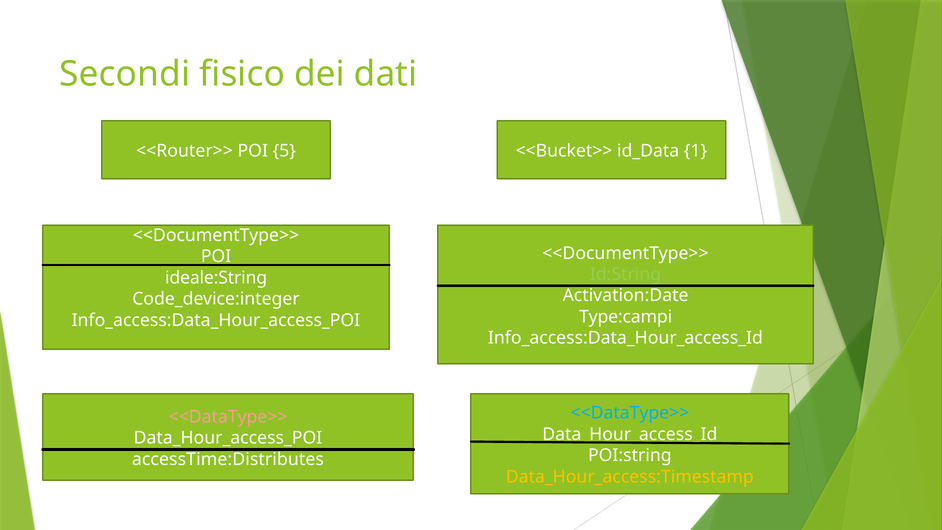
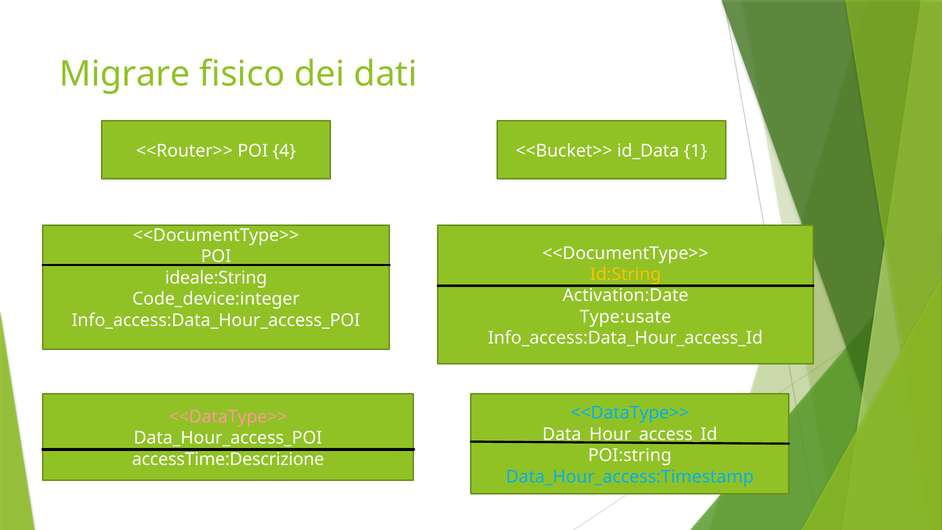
Secondi: Secondi -> Migrare (125, 74)
5: 5 -> 4 (284, 151)
Id:String colour: light green -> yellow (626, 274)
Type:campi: Type:campi -> Type:usate (625, 317)
accessTime:Distributes: accessTime:Distributes -> accessTime:Descrizione (228, 459)
Data_Hour_access:Timestamp colour: yellow -> light blue (630, 477)
